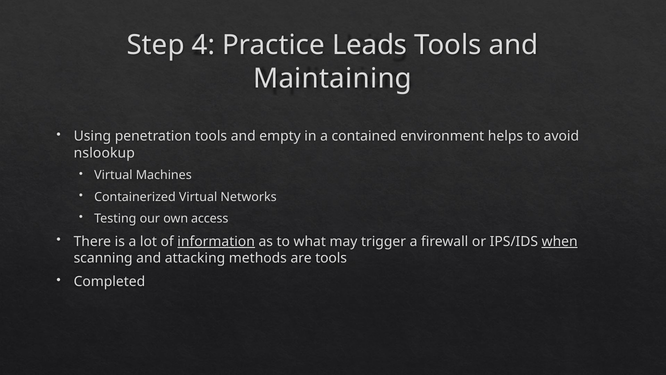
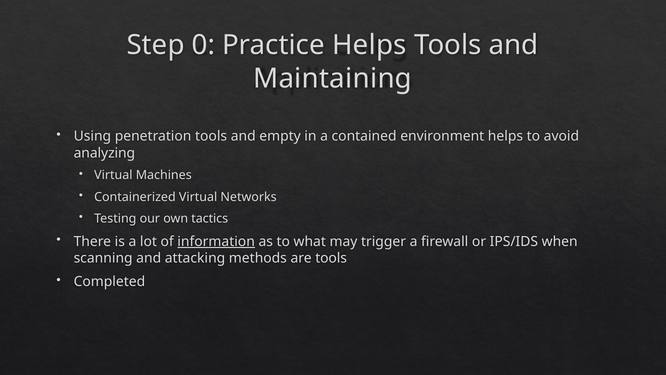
4: 4 -> 0 (203, 45)
Practice Leads: Leads -> Helps (369, 45)
nslookup: nslookup -> analyzing (104, 153)
access: access -> tactics (210, 218)
when underline: present -> none (560, 241)
